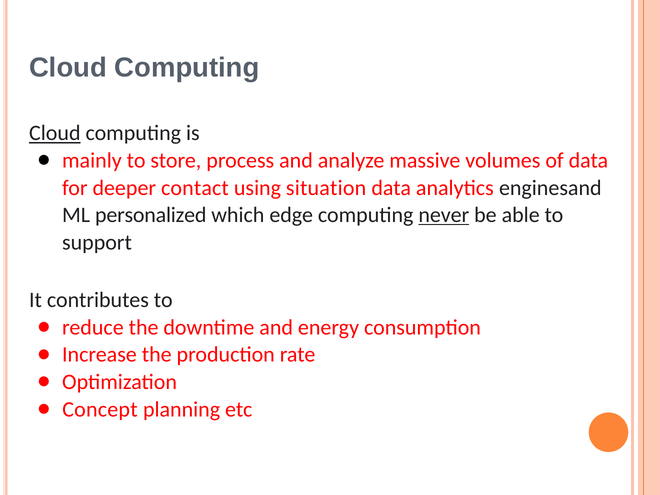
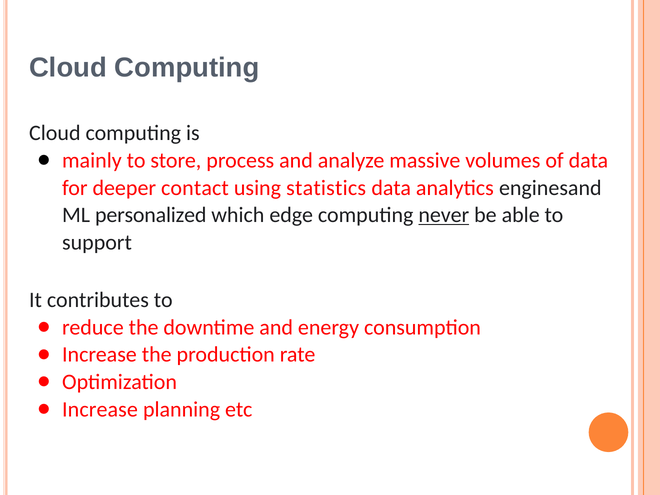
Cloud underline: present -> none (55, 133)
situation: situation -> statistics (326, 188)
Concept: Concept -> Increase (100, 409)
